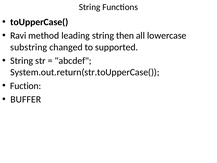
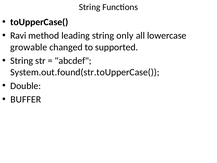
then: then -> only (125, 36)
substring: substring -> growable (29, 47)
System.out.return(str.toUpperCase(: System.out.return(str.toUpperCase( -> System.out.found(str.toUpperCase( (85, 72)
Fuction: Fuction -> Double (26, 86)
